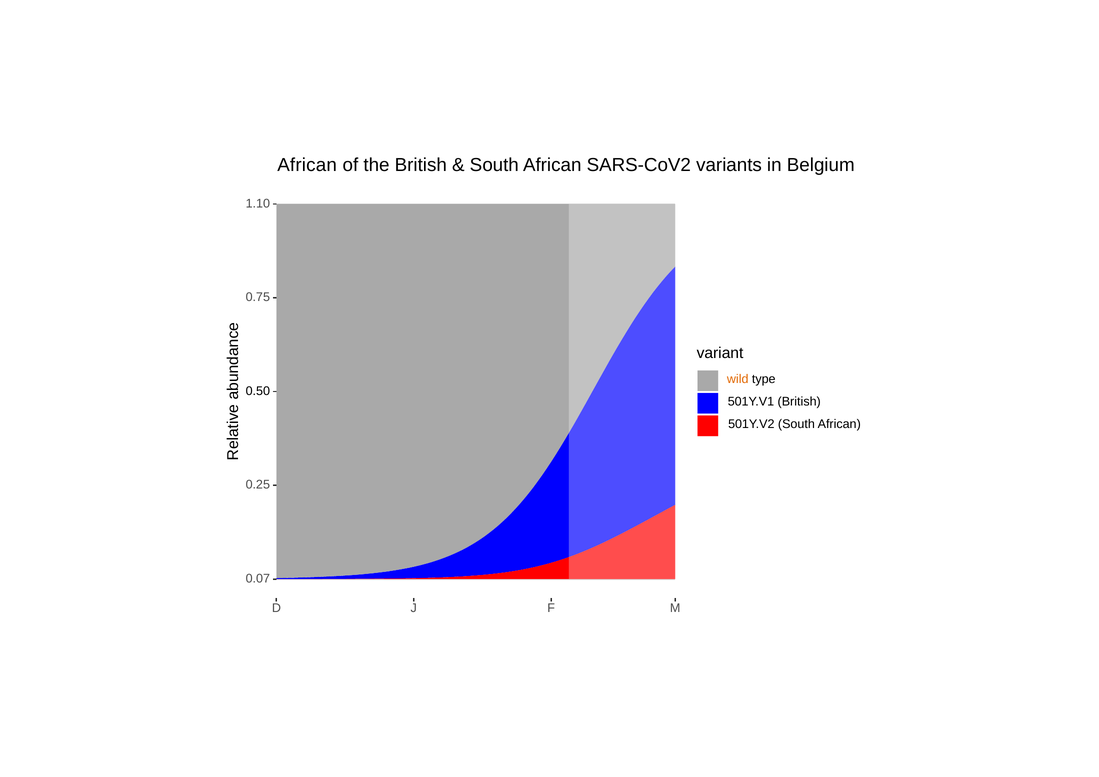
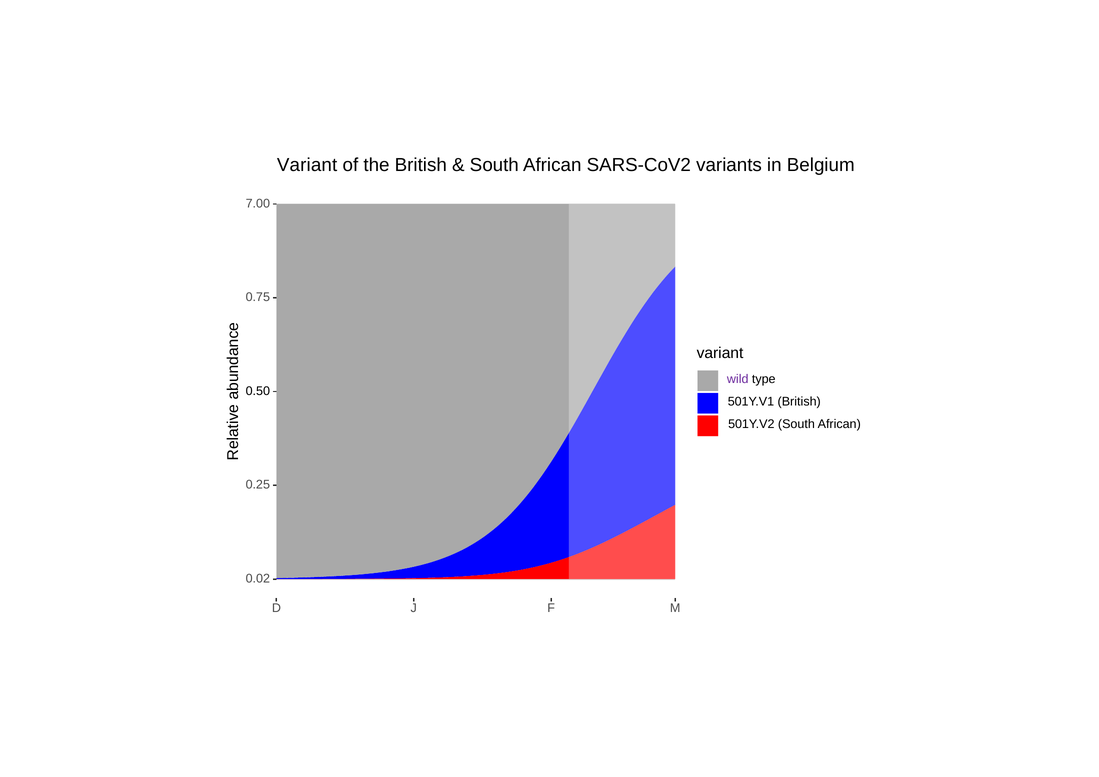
African: African -> Variant (307, 165)
1.10: 1.10 -> 7.00 (258, 204)
wild colour: orange -> purple (738, 379)
0.07: 0.07 -> 0.02 (258, 579)
